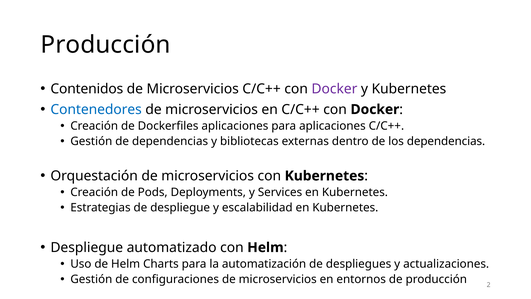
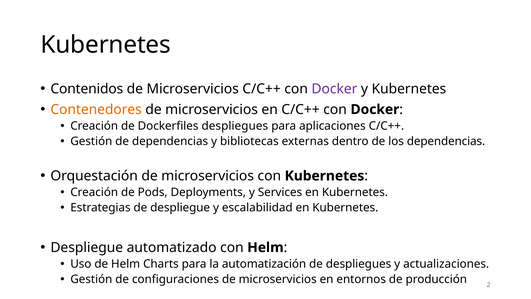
Producción: Producción -> Kubernetes (106, 45)
Contenedores colour: blue -> orange (96, 109)
Dockerfiles aplicaciones: aplicaciones -> despliegues (235, 126)
